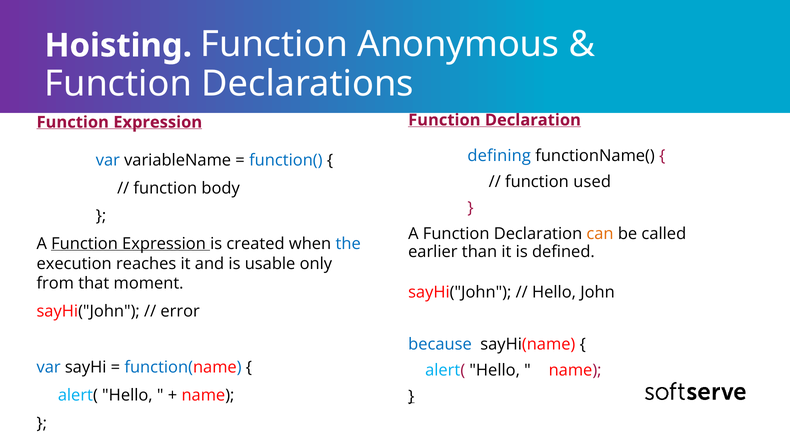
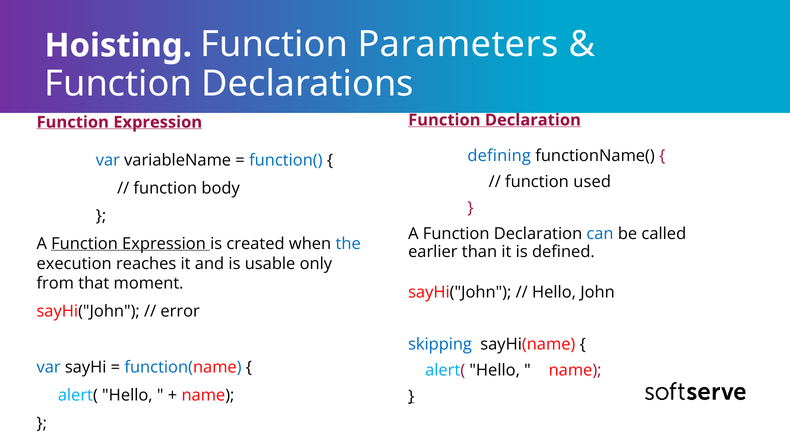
Anonymous: Anonymous -> Parameters (458, 45)
can colour: orange -> blue (600, 234)
because: because -> skipping (440, 345)
